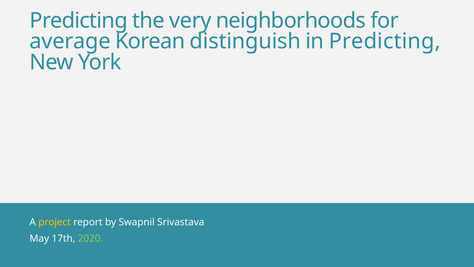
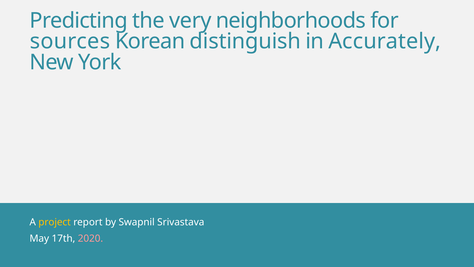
average: average -> sources (70, 41)
in Predicting: Predicting -> Accurately (385, 41)
2020 colour: light green -> pink (90, 238)
